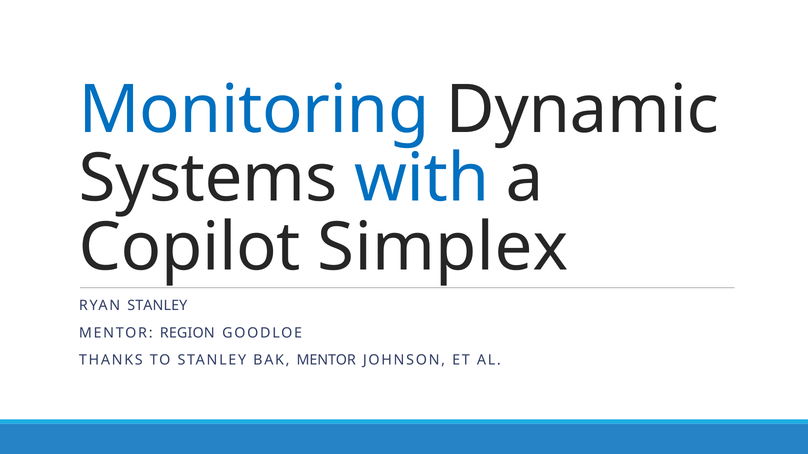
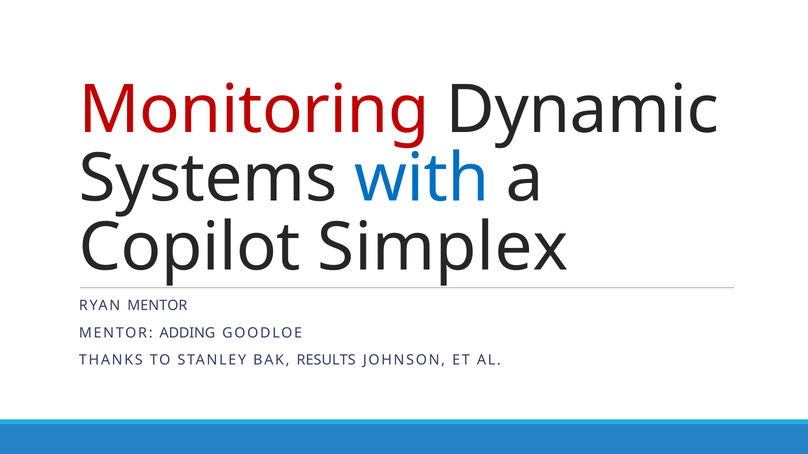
Monitoring colour: blue -> red (254, 110)
RYAN STANLEY: STANLEY -> MENTOR (157, 306)
REGION: REGION -> ADDING (187, 333)
BAK MENTOR: MENTOR -> RESULTS (326, 360)
